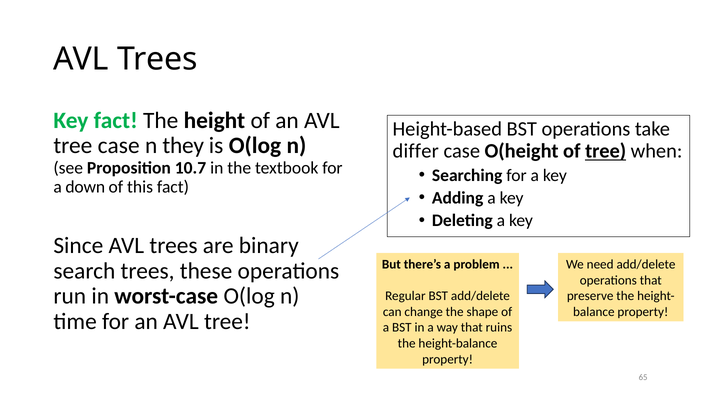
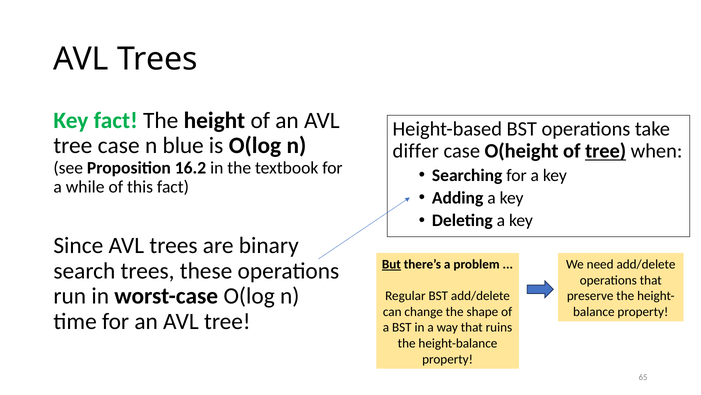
they: they -> blue (183, 145)
10.7: 10.7 -> 16.2 (190, 167)
down: down -> while (85, 186)
But underline: none -> present (391, 264)
